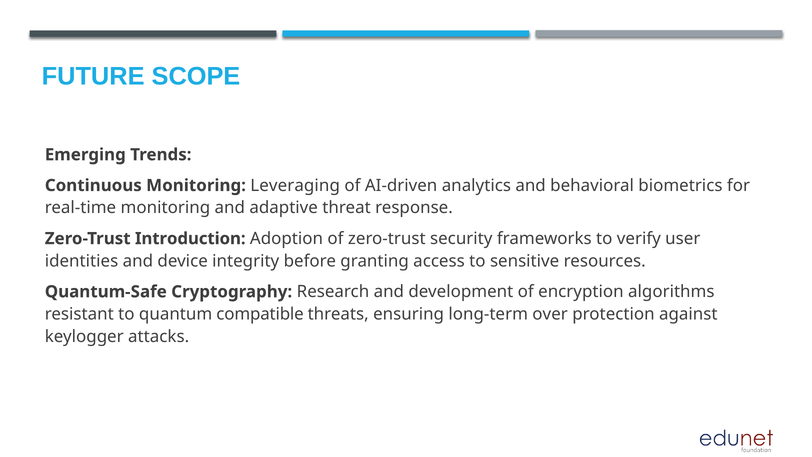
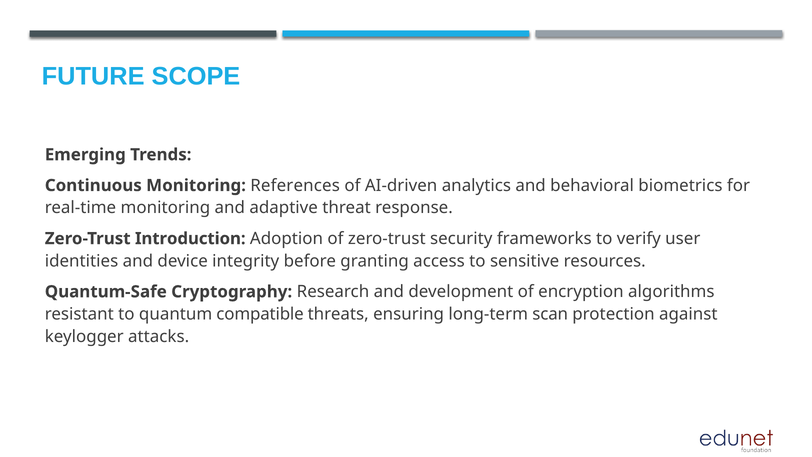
Leveraging: Leveraging -> References (295, 185)
over: over -> scan (550, 314)
